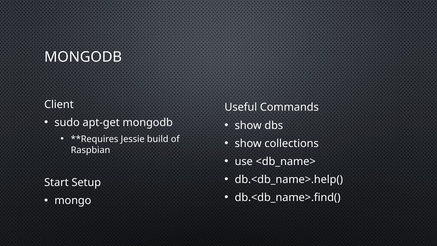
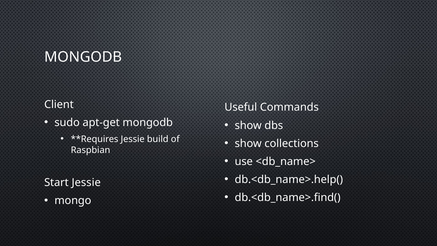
Start Setup: Setup -> Jessie (86, 183)
